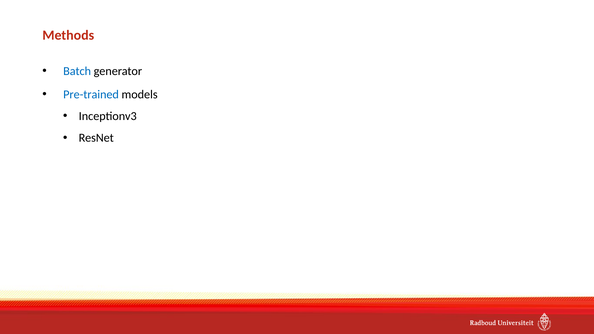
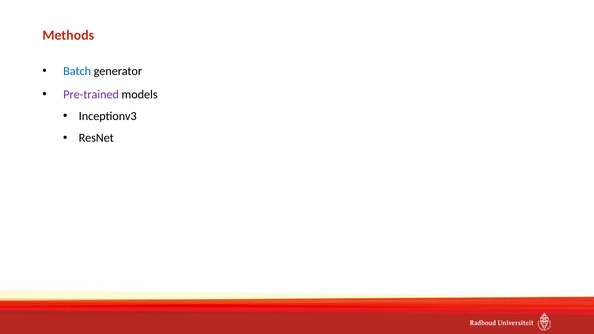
Pre-trained colour: blue -> purple (91, 94)
